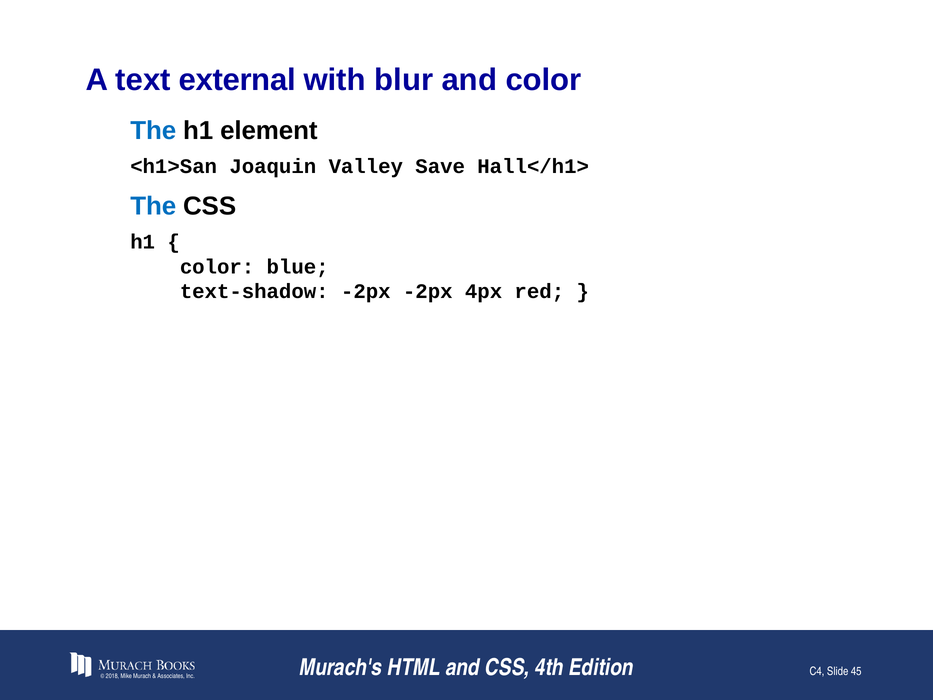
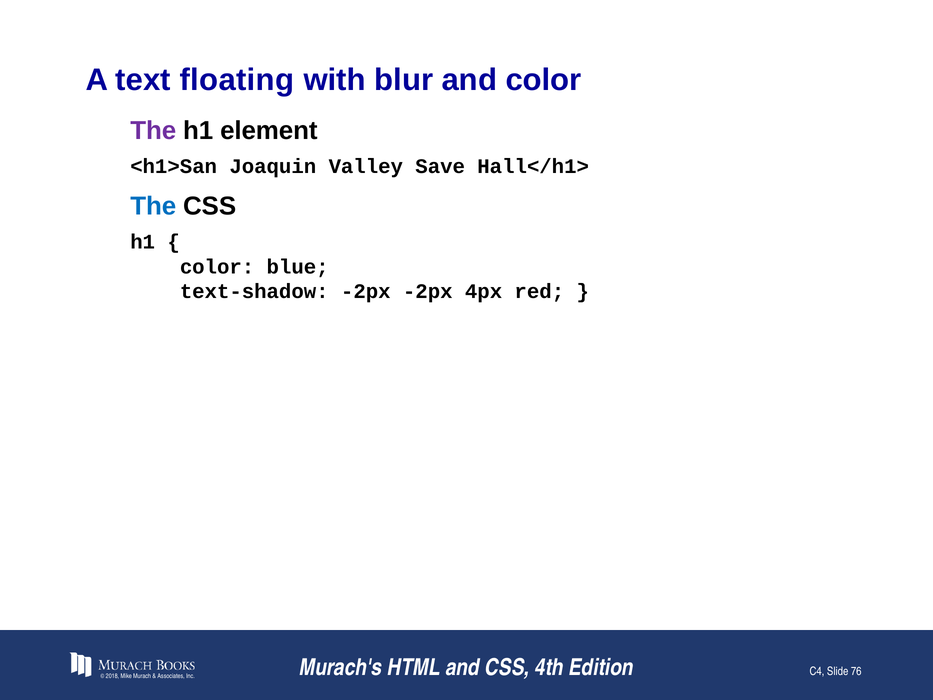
external: external -> floating (237, 80)
The colour: blue -> purple (153, 131)
45: 45 -> 76 (856, 671)
